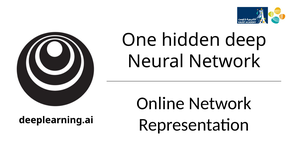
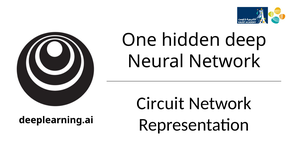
Online: Online -> Circuit (160, 103)
